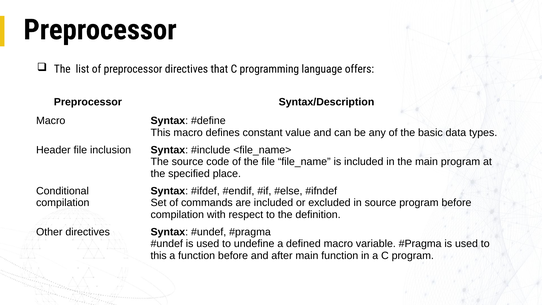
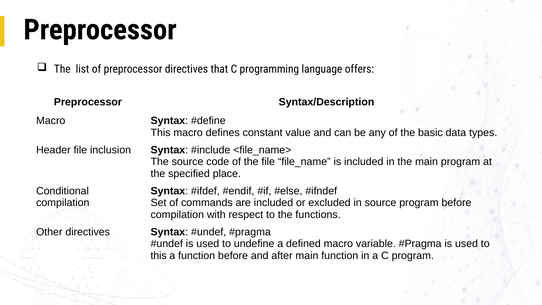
definition: definition -> functions (318, 215)
